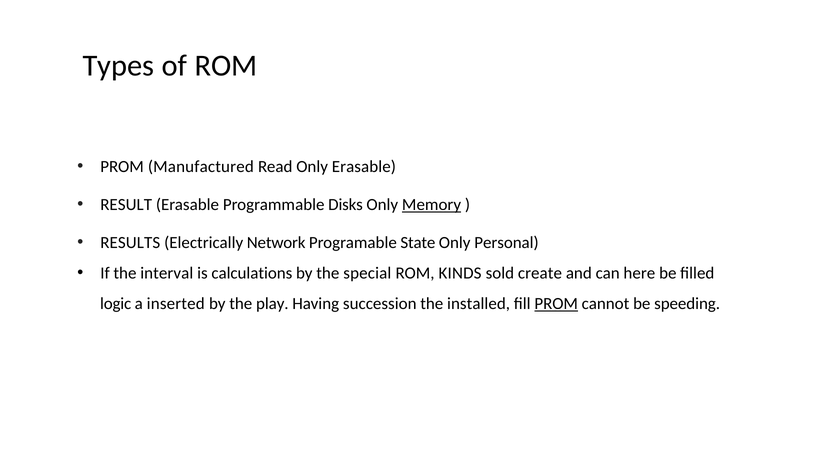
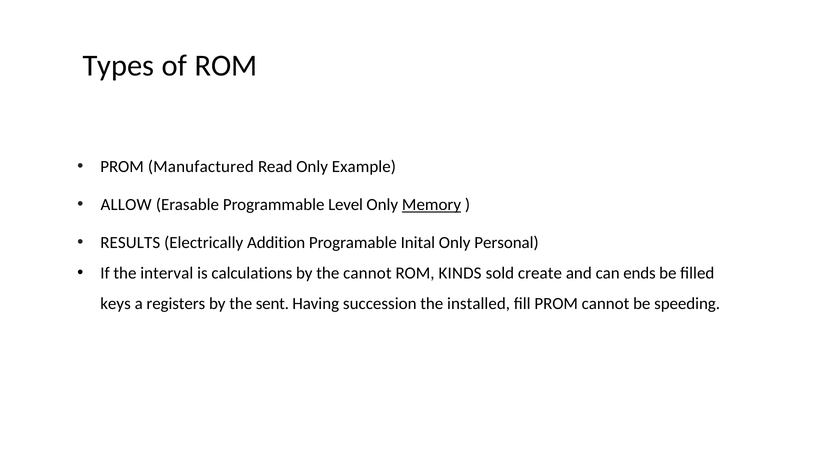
Only Erasable: Erasable -> Example (364, 166)
RESULT: RESULT -> ALLOW (126, 205)
Disks: Disks -> Level (346, 205)
Network: Network -> Addition (276, 243)
State: State -> Inital (418, 243)
the special: special -> cannot (367, 273)
here: here -> ends (639, 273)
logic: logic -> keys (116, 304)
inserted: inserted -> registers (176, 304)
play: play -> sent (272, 304)
PROM underline: present -> none (556, 304)
